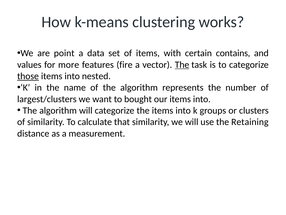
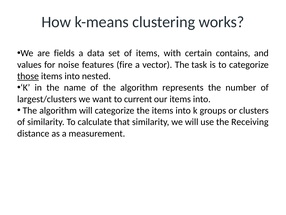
point: point -> fields (64, 53)
more: more -> noise (69, 65)
The underline: present -> none (182, 65)
bought: bought -> current (138, 99)
Retaining: Retaining -> Receiving (250, 122)
